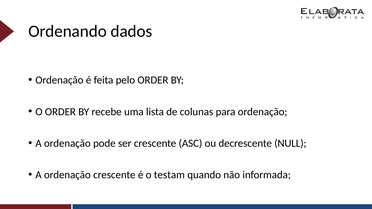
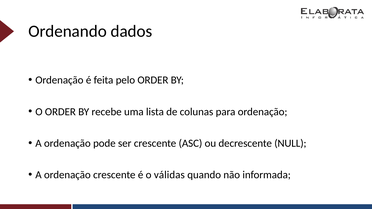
testam: testam -> válidas (169, 175)
